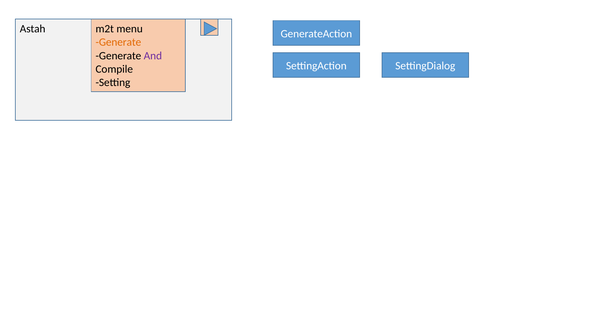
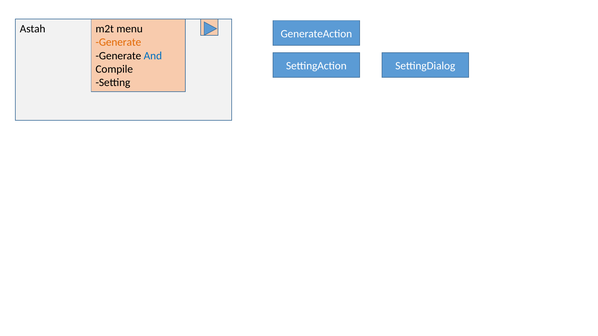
And colour: purple -> blue (153, 56)
